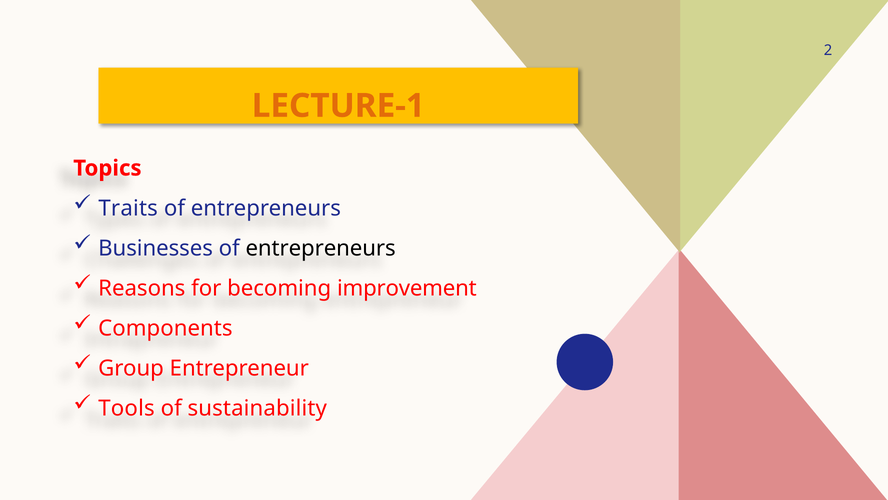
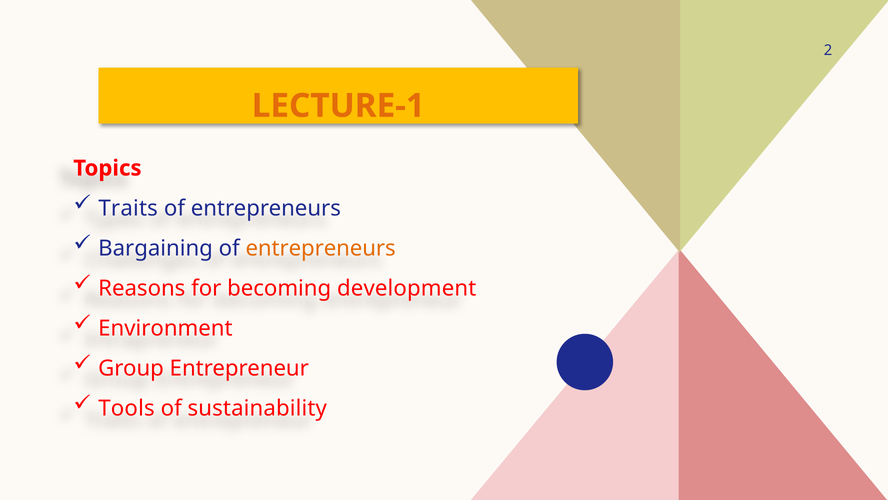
Businesses: Businesses -> Bargaining (156, 248)
entrepreneurs colour: black -> orange (321, 248)
improvement: improvement -> development (407, 288)
Components: Components -> Environment (165, 328)
